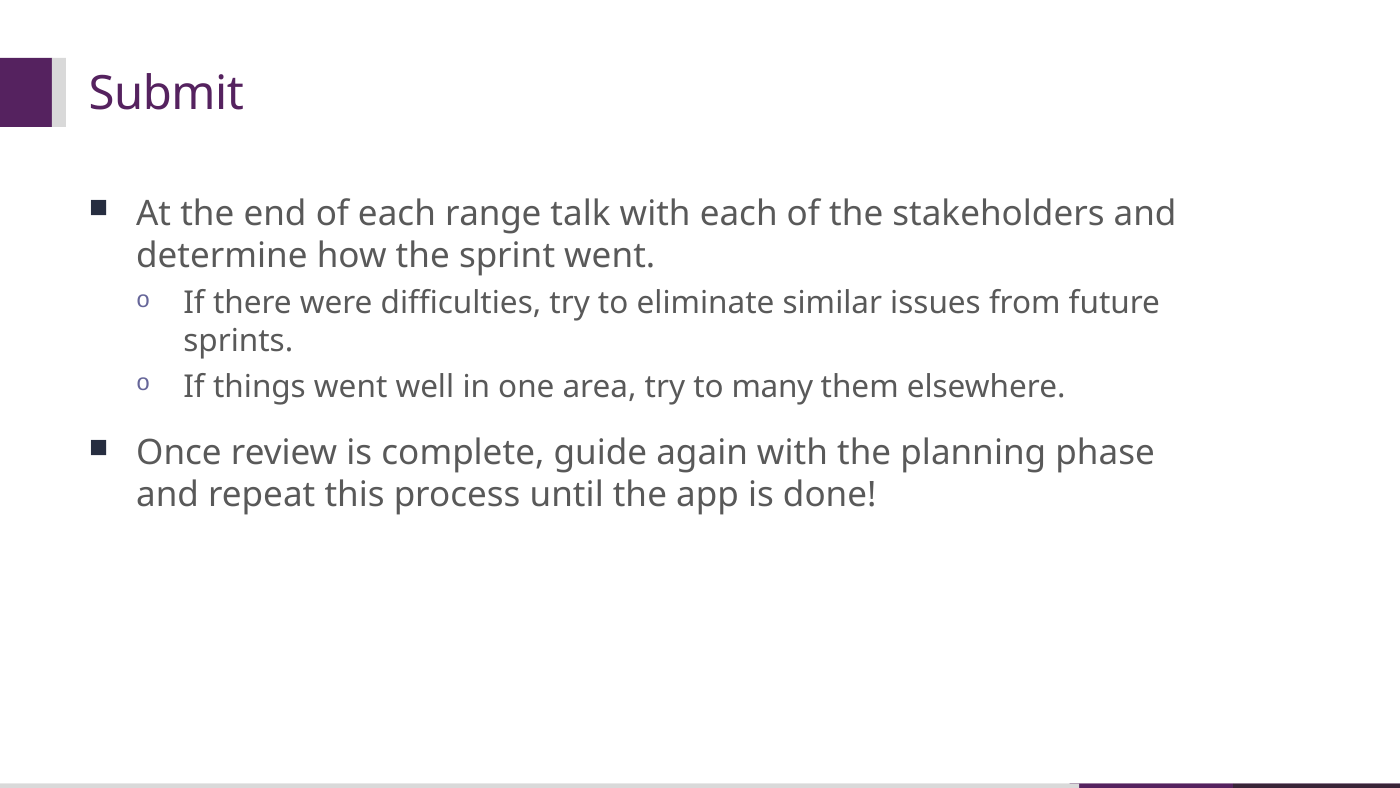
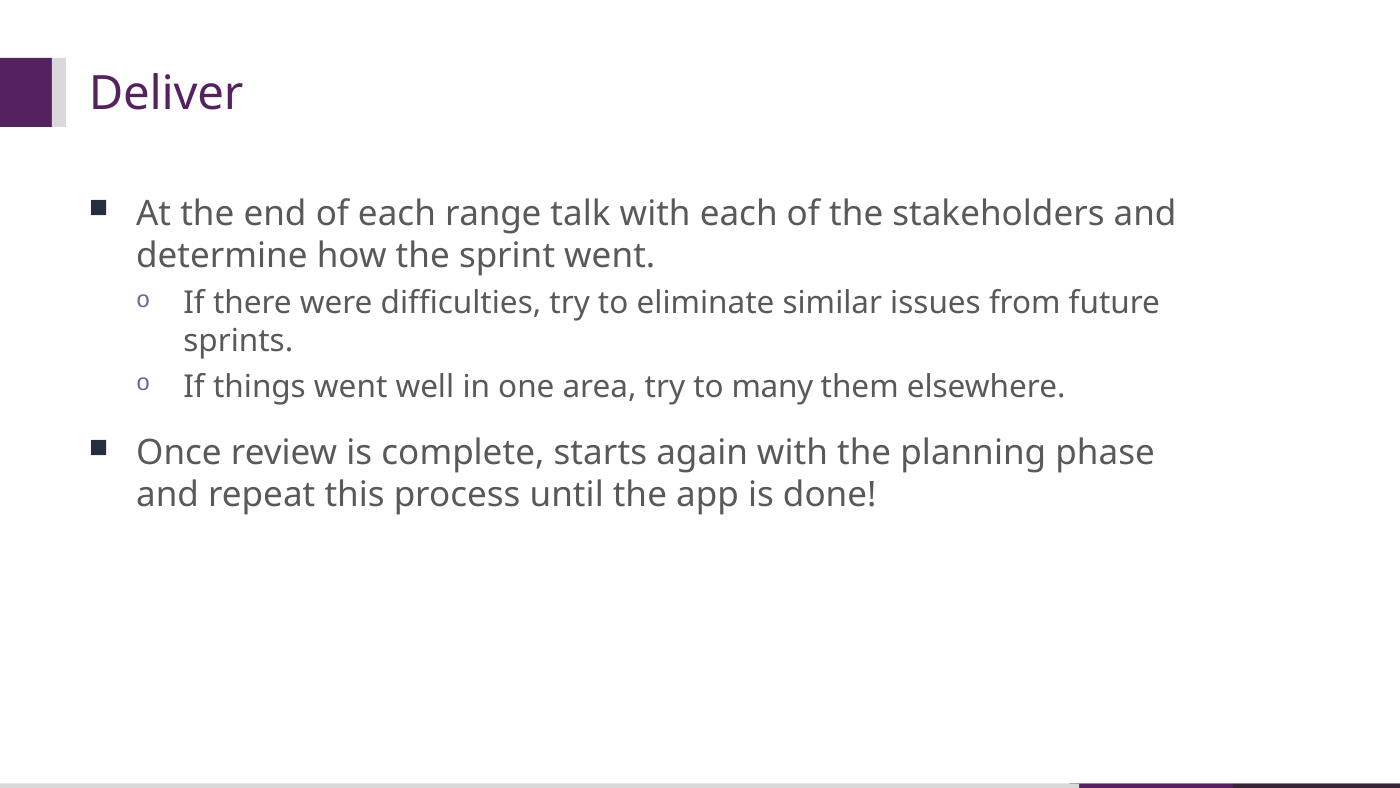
Submit: Submit -> Deliver (166, 94)
guide: guide -> starts (600, 453)
